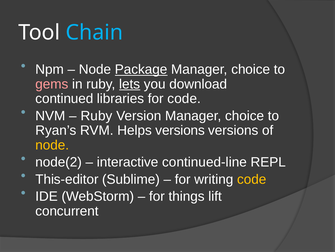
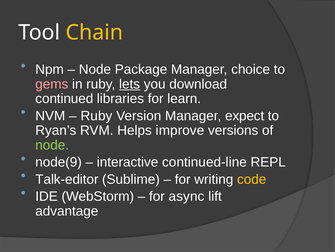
Chain colour: light blue -> yellow (94, 32)
Package underline: present -> none (141, 69)
for code: code -> learn (184, 98)
Version Manager choice: choice -> expect (245, 116)
Helps versions: versions -> improve (180, 130)
node colour: yellow -> light green (52, 145)
node(2: node(2 -> node(9 (59, 162)
This-editor: This-editor -> Talk-editor (67, 179)
things: things -> async (187, 196)
concurrent: concurrent -> advantage (67, 211)
